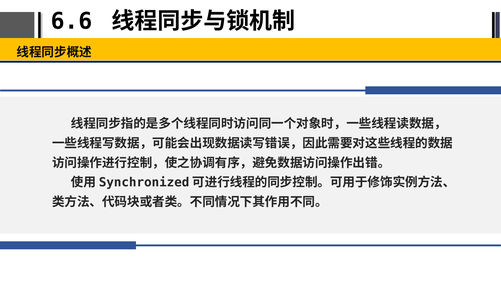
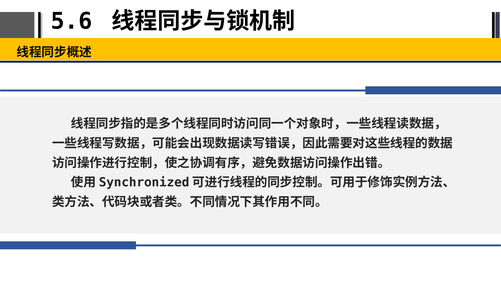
6.6: 6.6 -> 5.6 (71, 21)
